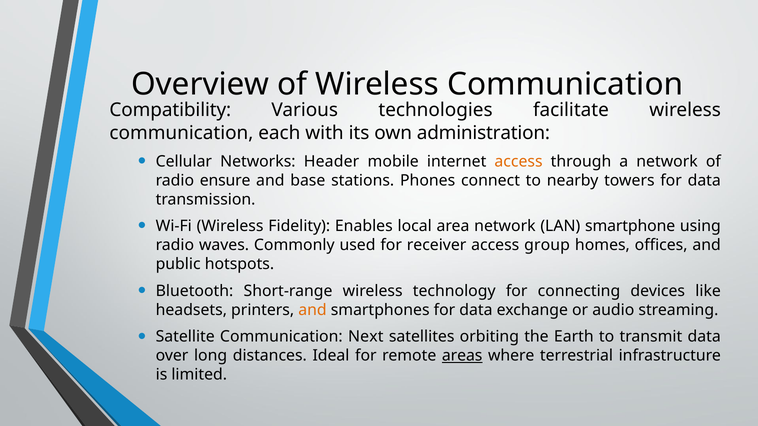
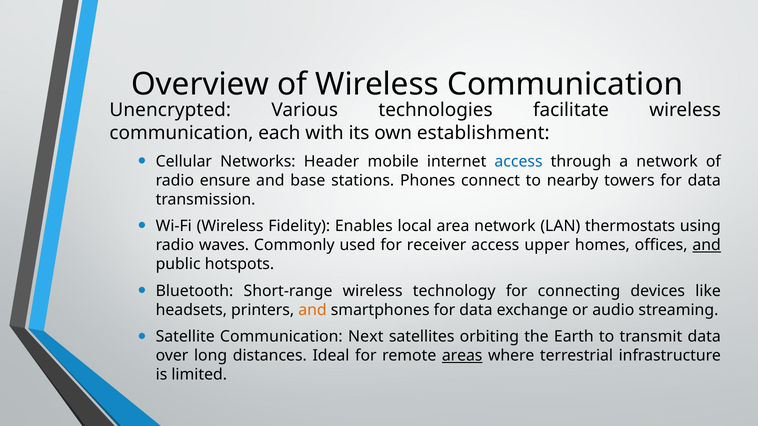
Compatibility: Compatibility -> Unencrypted (170, 110)
administration: administration -> establishment (483, 133)
access colour: orange -> blue (519, 162)
smartphone: smartphone -> thermostats (630, 226)
group: group -> upper (547, 245)
and underline: none -> present (707, 245)
